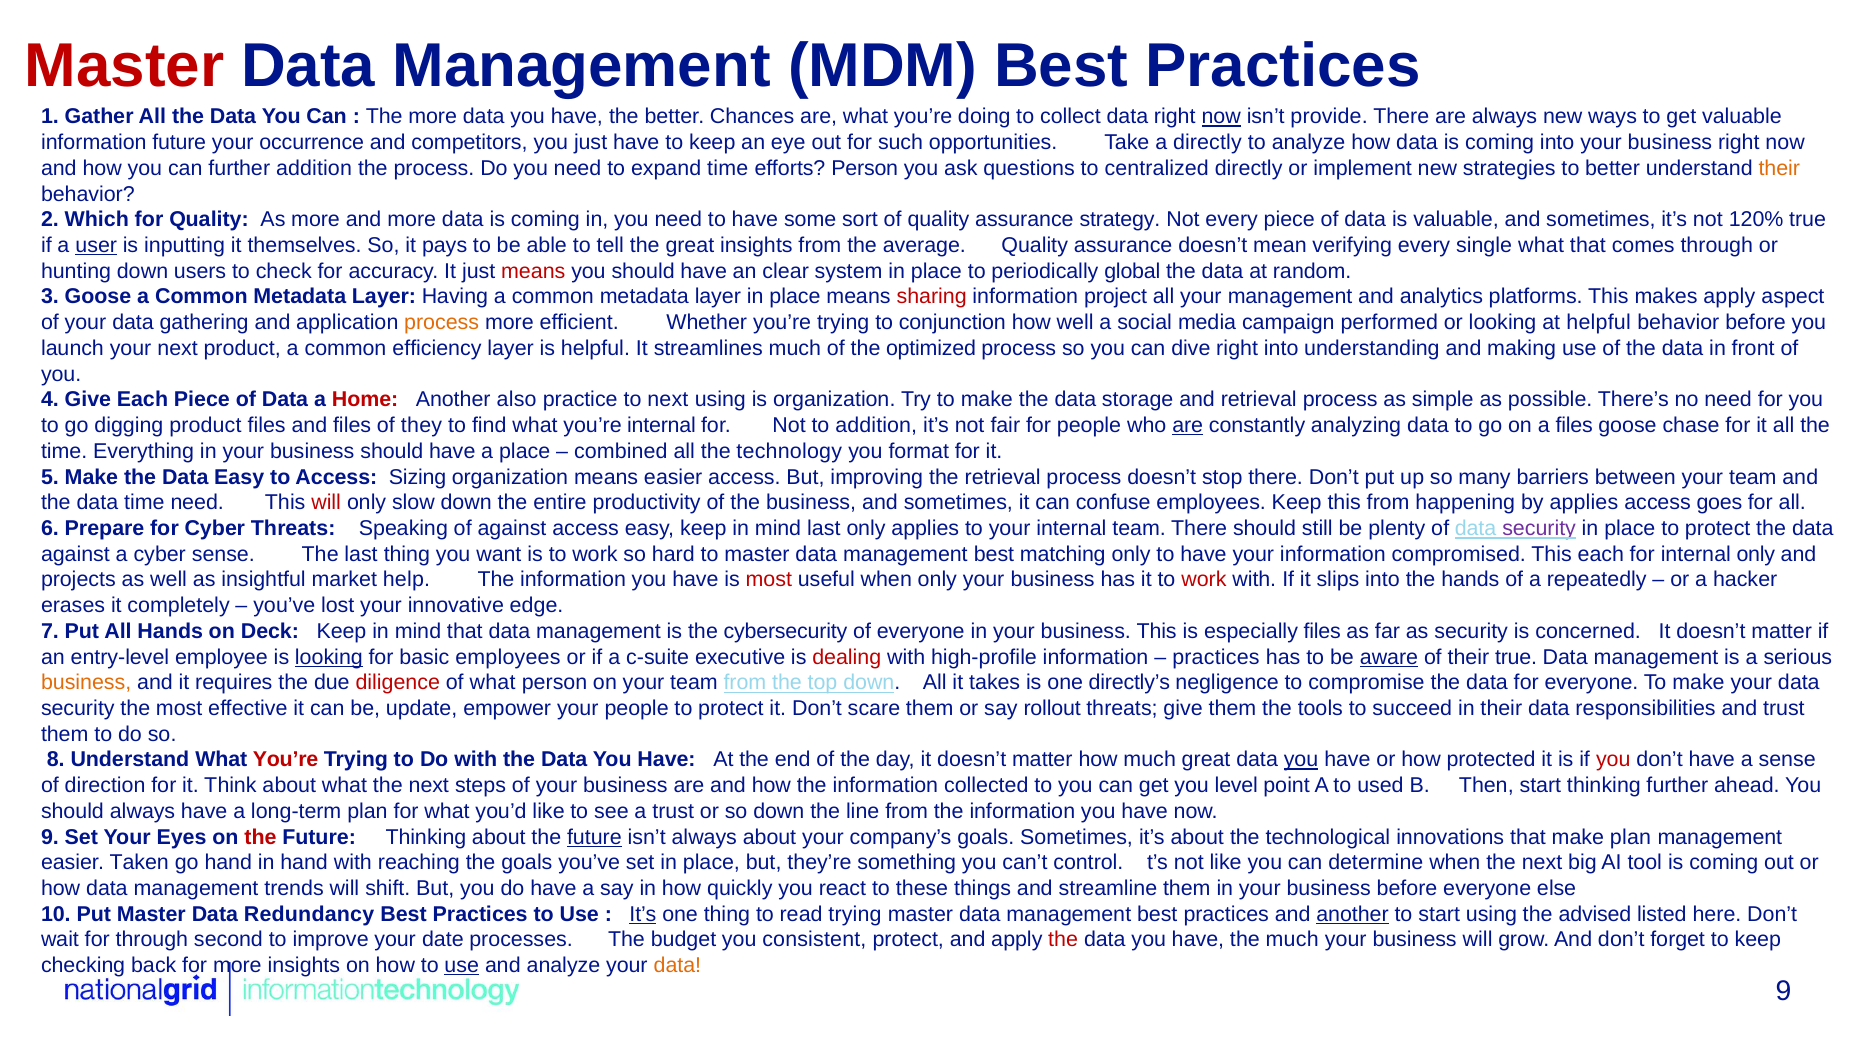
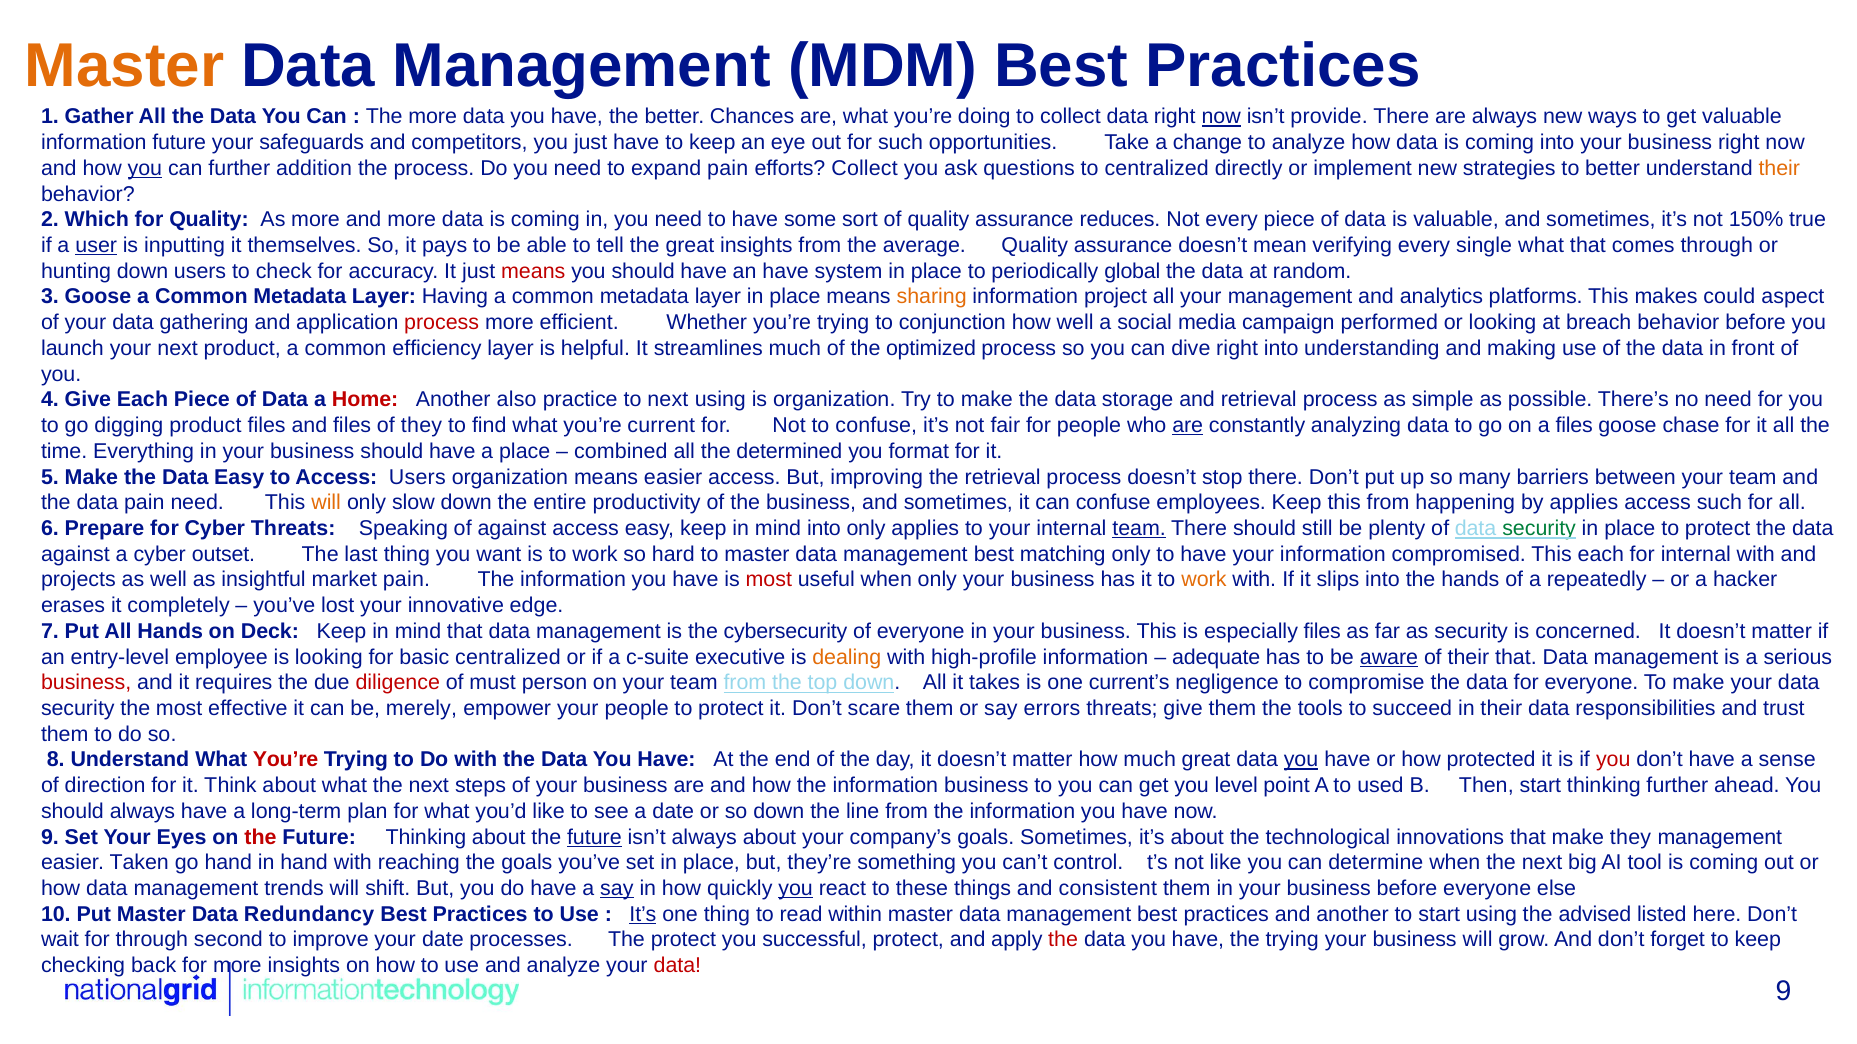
Master colour: red -> orange (125, 66)
occurrence: occurrence -> safeguards (312, 143)
a directly: directly -> change (1208, 143)
you underline: none -> present (145, 168)
expand time: time -> pain (728, 168)
efforts Person: Person -> Collect (865, 168)
strategy: strategy -> reduces (1120, 220)
120%: 120% -> 150% (1756, 220)
an clear: clear -> have (786, 271)
sharing colour: red -> orange (932, 297)
makes apply: apply -> could (1729, 297)
process colour: orange -> red (442, 323)
at helpful: helpful -> breach (1599, 323)
you’re internal: internal -> current (661, 426)
to addition: addition -> confuse (876, 426)
technology: technology -> determined (789, 451)
Access Sizing: Sizing -> Users (417, 477)
data time: time -> pain (144, 503)
will colour: red -> orange (326, 503)
access goes: goes -> such (1719, 503)
mind last: last -> into (824, 529)
team underline: none -> present (1139, 529)
security colour: purple -> green (1539, 529)
cyber sense: sense -> outset (223, 554)
internal only: only -> with (1756, 554)
market help: help -> pain (406, 580)
work colour: red -> orange (1204, 580)
looking underline: present -> none (329, 657)
basic employees: employees -> centralized (508, 657)
dealing colour: red -> orange (847, 657)
practices: practices -> adequate (1216, 657)
their true: true -> that (1516, 657)
business colour: orange -> red (86, 683)
of what: what -> must (493, 683)
directly’s: directly’s -> current’s (1129, 683)
update: update -> merely (421, 709)
rollout: rollout -> errors (1052, 709)
information collected: collected -> business (986, 786)
a trust: trust -> date (673, 812)
make plan: plan -> they (1631, 837)
say underline: none -> present (617, 889)
you underline: none -> present (796, 889)
streamline: streamline -> consistent (1108, 889)
read trying: trying -> within (855, 915)
another underline: present -> none (1353, 915)
The budget: budget -> protect (684, 940)
consistent: consistent -> successful (815, 940)
the much: much -> trying (1292, 940)
use underline: present -> none (462, 966)
data colour: orange -> red (677, 966)
